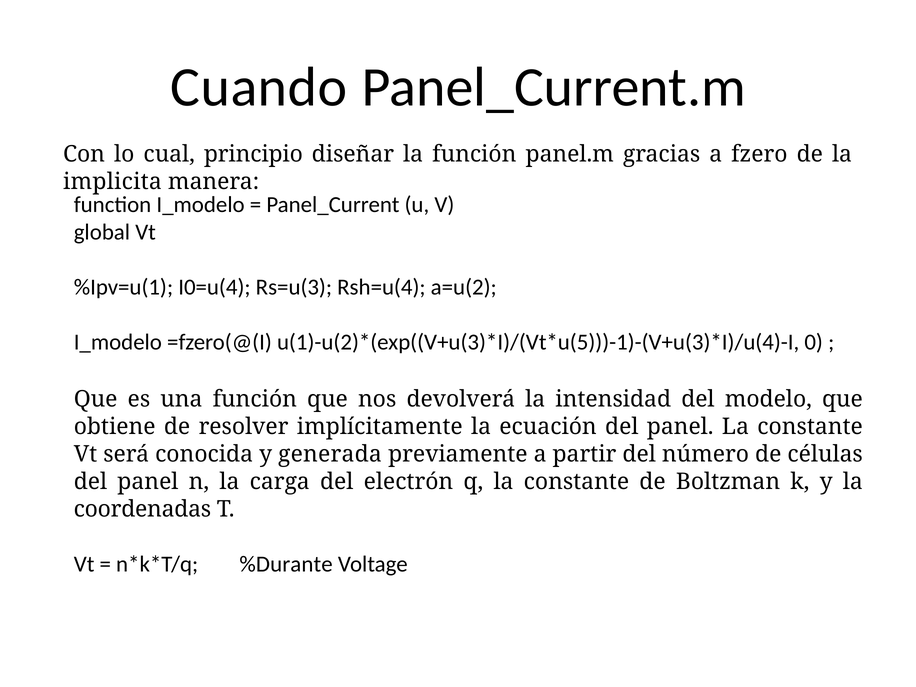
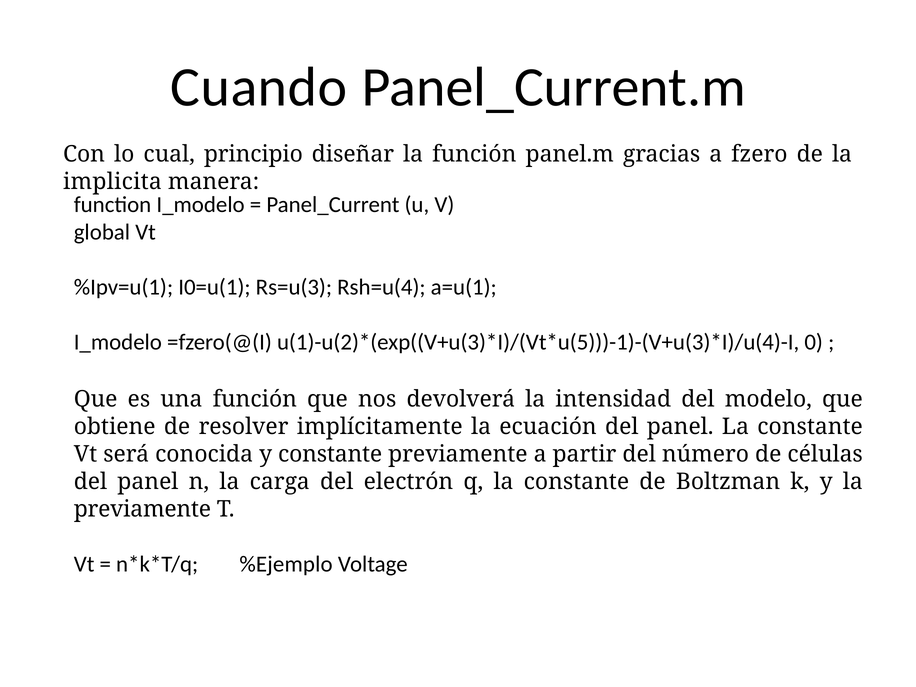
I0=u(4: I0=u(4 -> I0=u(1 (214, 287)
a=u(2: a=u(2 -> a=u(1 (464, 287)
y generada: generada -> constante (330, 454)
coordenadas: coordenadas -> previamente (142, 509)
%Durante: %Durante -> %Ejemplo (286, 564)
